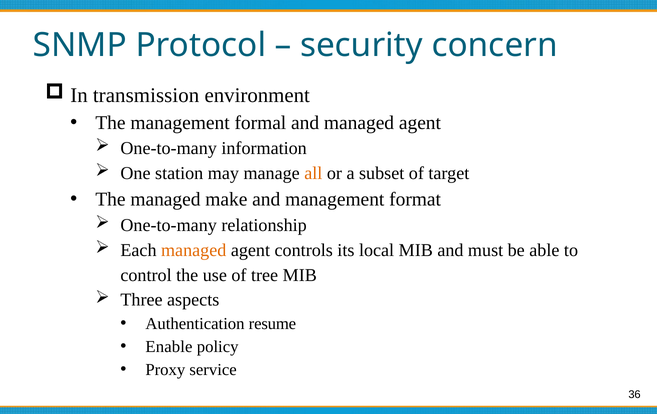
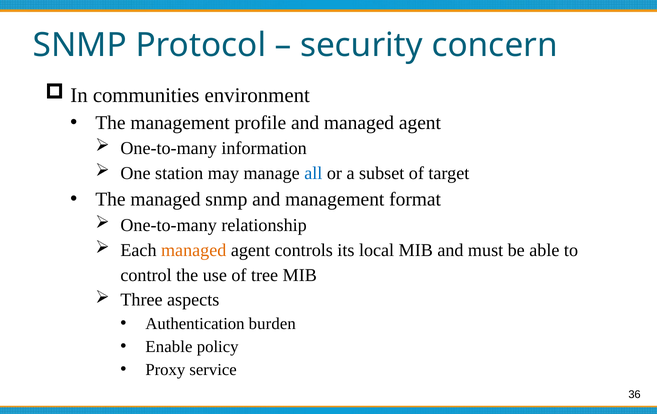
transmission: transmission -> communities (146, 95)
formal: formal -> profile (260, 123)
all colour: orange -> blue (313, 173)
managed make: make -> snmp (226, 199)
resume: resume -> burden (272, 324)
